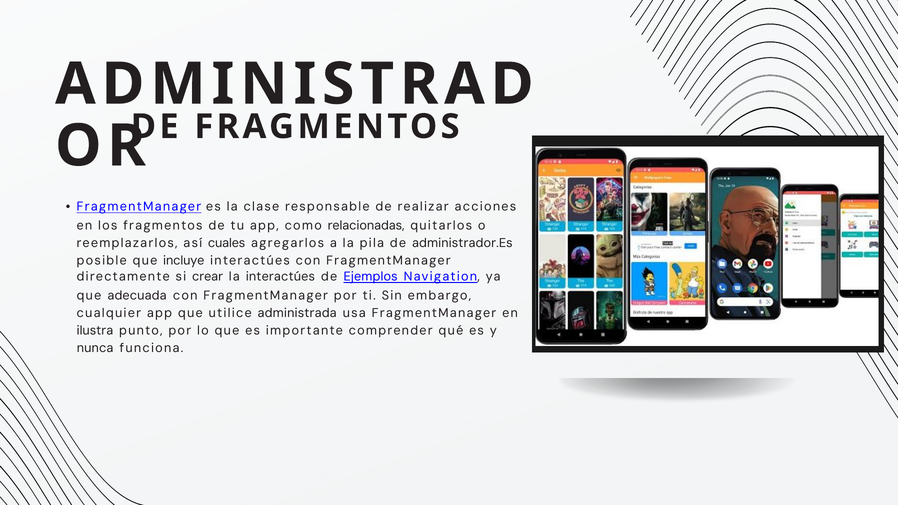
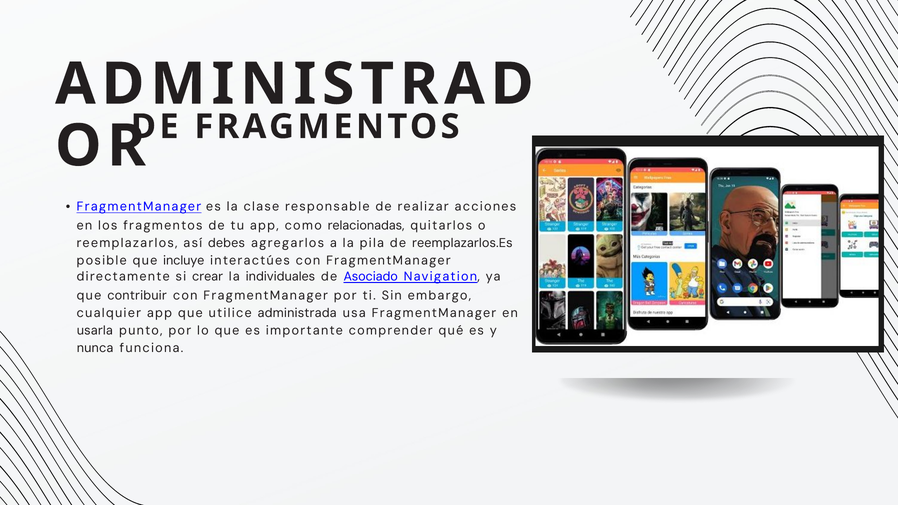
cuales: cuales -> debes (226, 243)
administrador.Es: administrador.Es -> reemplazarlos.Es (462, 243)
la interactúes: interactúes -> individuales (280, 277)
Ejemplos: Ejemplos -> Asociado (371, 277)
adecuada: adecuada -> contribuir (137, 296)
ilustra: ilustra -> usarla (95, 331)
